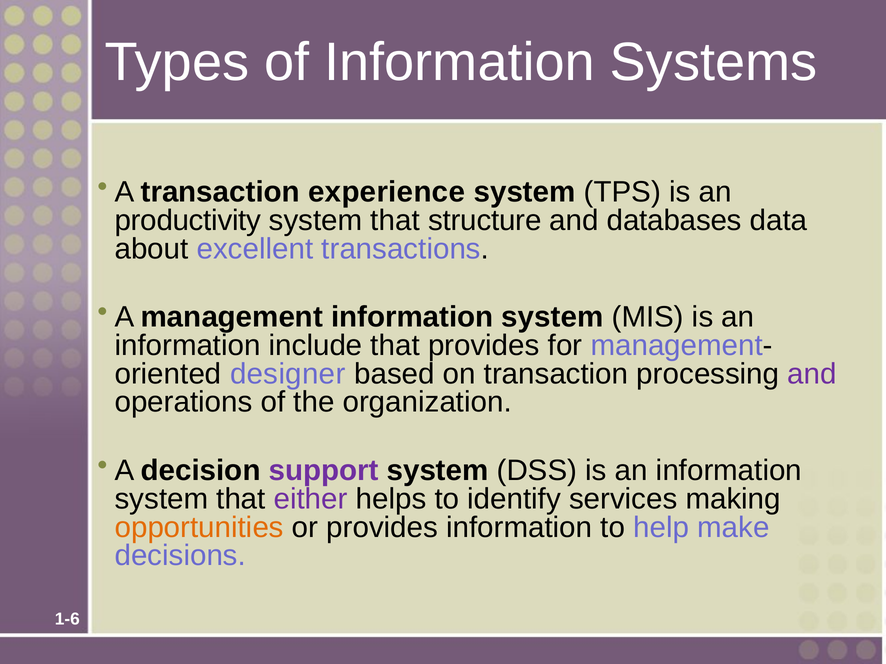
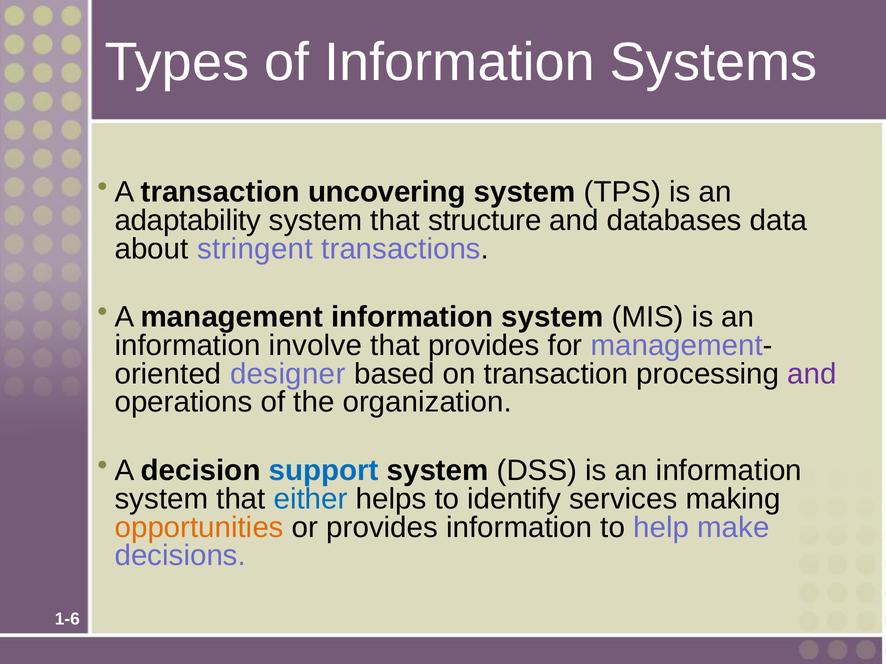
experience: experience -> uncovering (387, 192)
productivity: productivity -> adaptability (188, 221)
excellent: excellent -> stringent (255, 249)
include: include -> involve (315, 346)
support colour: purple -> blue (324, 471)
either colour: purple -> blue (311, 499)
